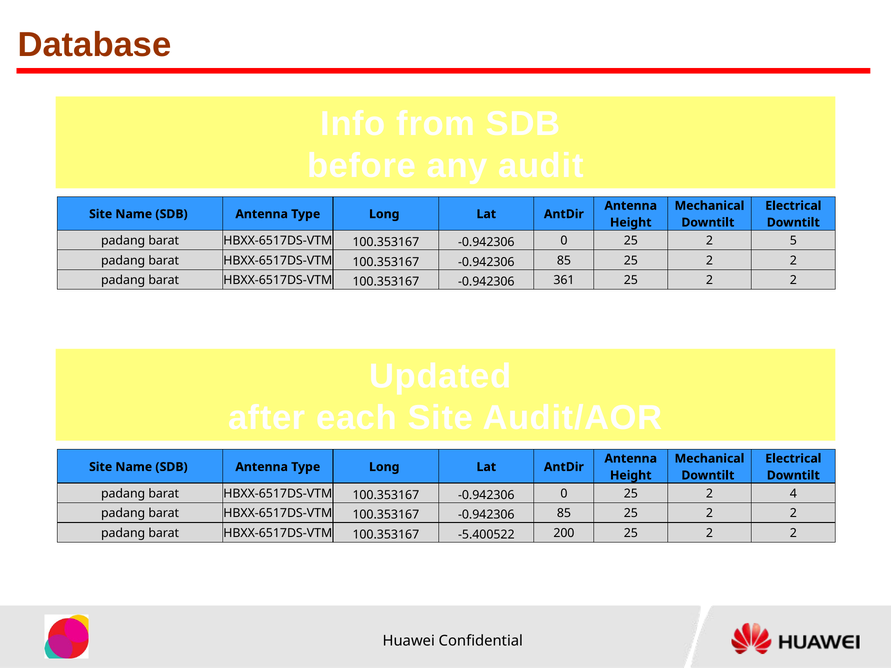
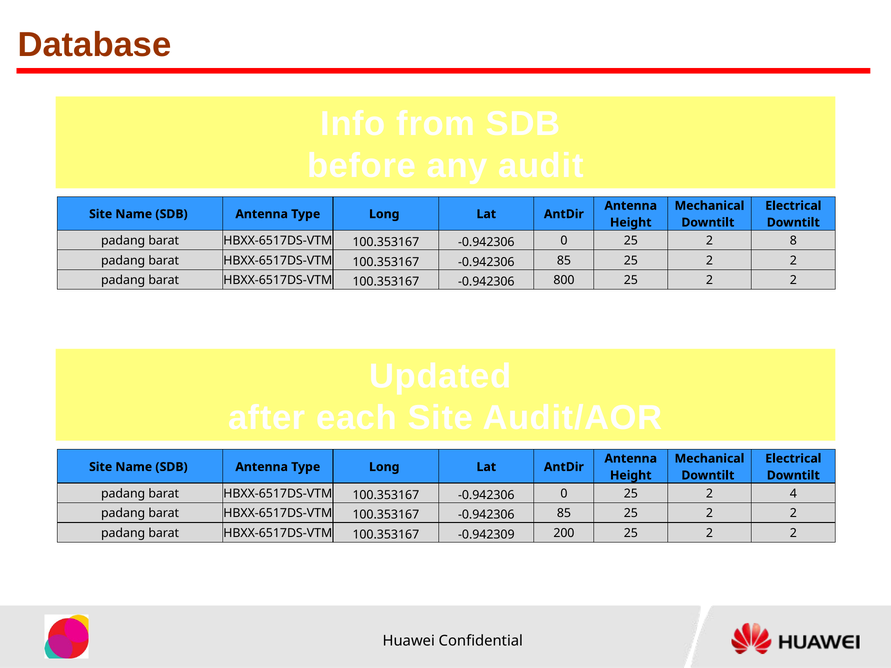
5: 5 -> 8 (793, 241)
361: 361 -> 800 (564, 280)
-5.400522: -5.400522 -> -0.942309 (486, 535)
